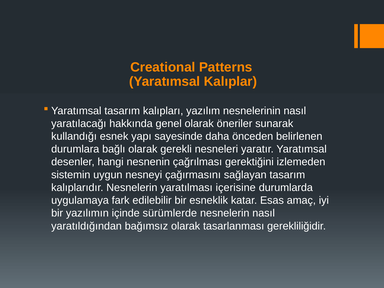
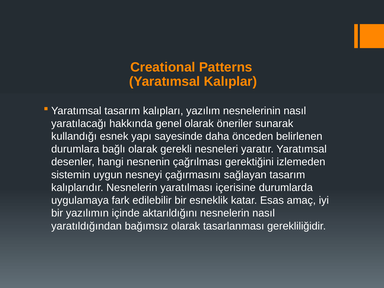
sürümlerde: sürümlerde -> aktarıldığını (170, 213)
